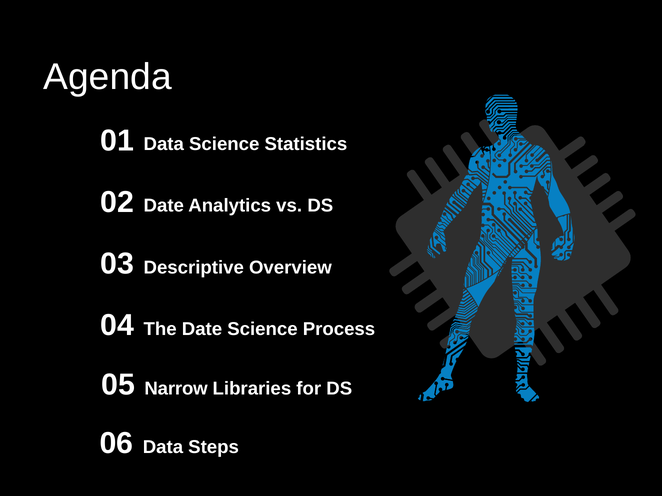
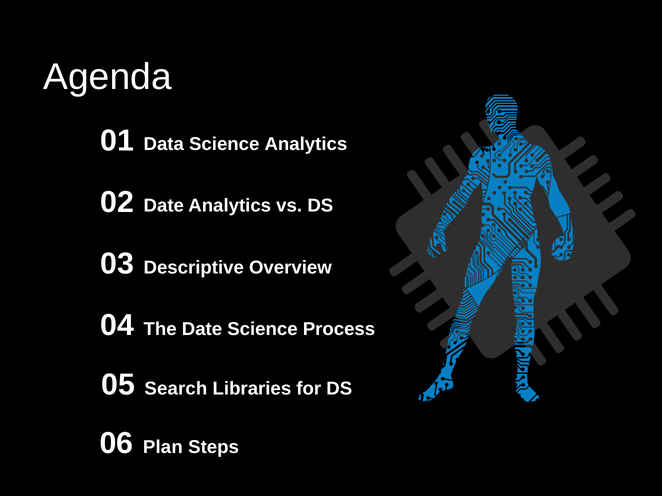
Science Statistics: Statistics -> Analytics (306, 144)
Narrow: Narrow -> Search (176, 389)
Data: Data -> Plan (163, 447)
